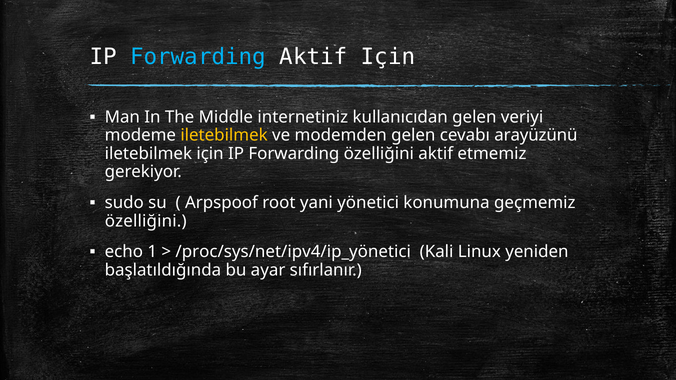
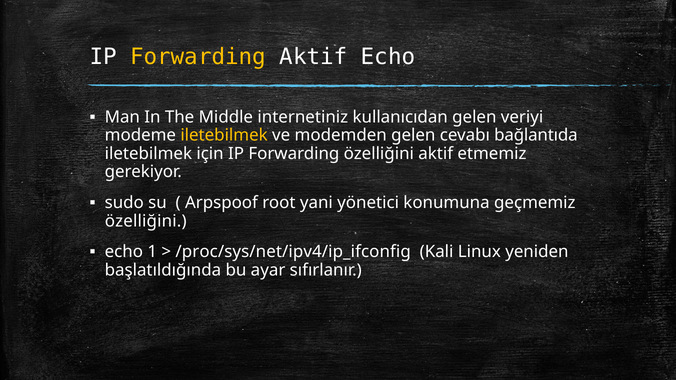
Forwarding colour: light blue -> yellow (198, 57)
Aktif Için: Için -> Echo (388, 57)
arayüzünü: arayüzünü -> bağlantıda (536, 135)
/proc/sys/net/ipv4/ip_yönetici: /proc/sys/net/ipv4/ip_yönetici -> /proc/sys/net/ipv4/ip_ifconfig (293, 252)
